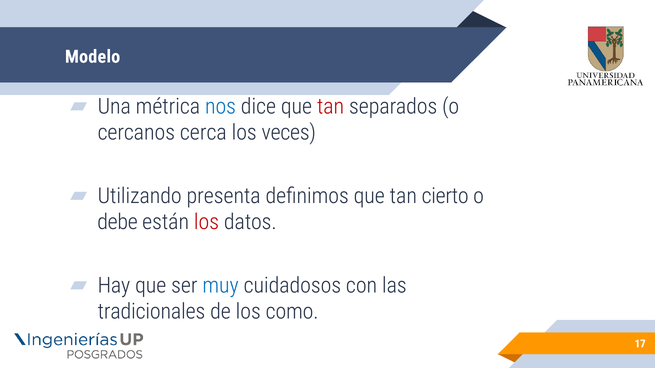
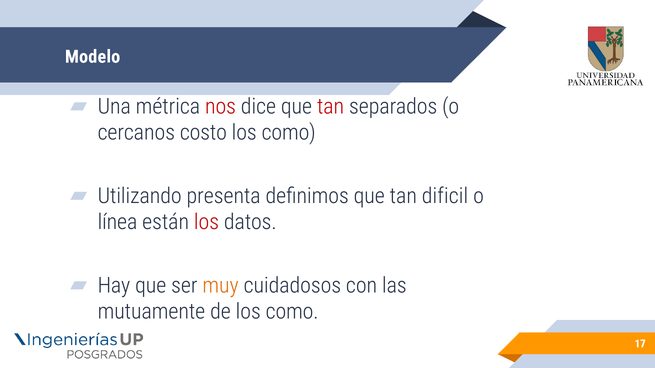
nos colour: blue -> red (220, 107)
cerca: cerca -> costo (203, 133)
veces: veces -> como (289, 133)
cierto: cierto -> dificil (445, 196)
debe: debe -> línea (117, 222)
muy colour: blue -> orange (221, 286)
tradicionales: tradicionales -> mutuamente (151, 312)
